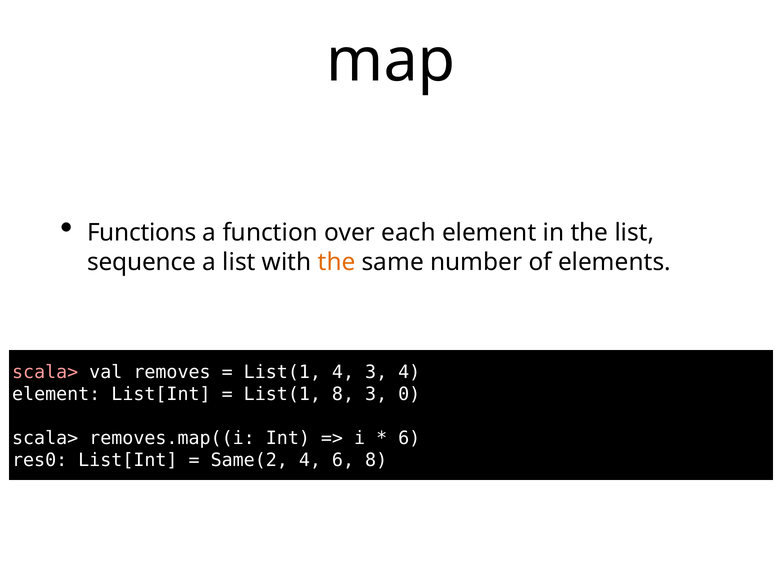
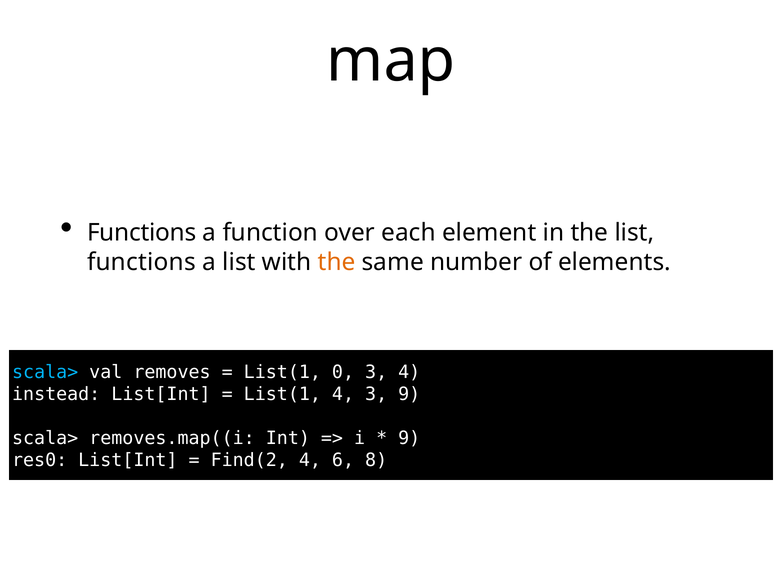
sequence: sequence -> functions (141, 262)
scala> colour: pink -> light blue (45, 372)
List(1 4: 4 -> 0 (343, 372)
element: element -> instead (56, 394)
List(1 8: 8 -> 4 (343, 394)
3 0: 0 -> 9 (409, 394)
6: 6 -> 9 (409, 438)
Same(2: Same(2 -> Find(2 (249, 460)
